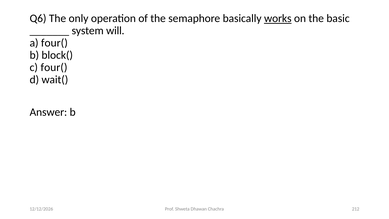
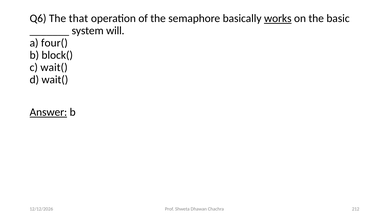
only: only -> that (78, 18)
c four(: four( -> wait( (54, 67)
Answer underline: none -> present (48, 112)
